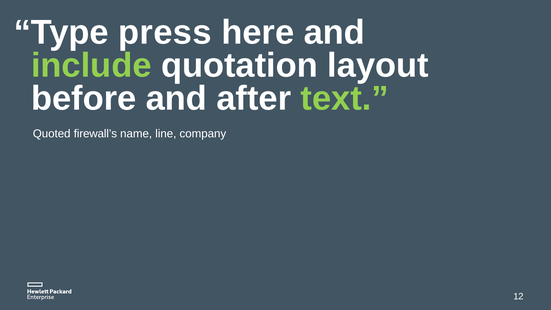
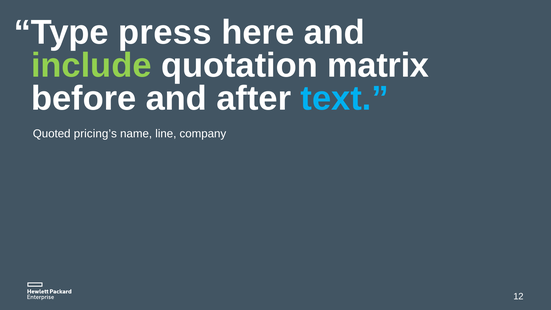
layout: layout -> matrix (378, 65)
text colour: light green -> light blue (345, 98)
firewall’s: firewall’s -> pricing’s (95, 134)
